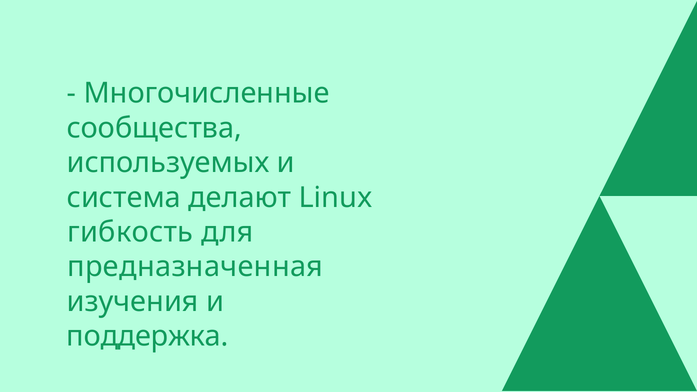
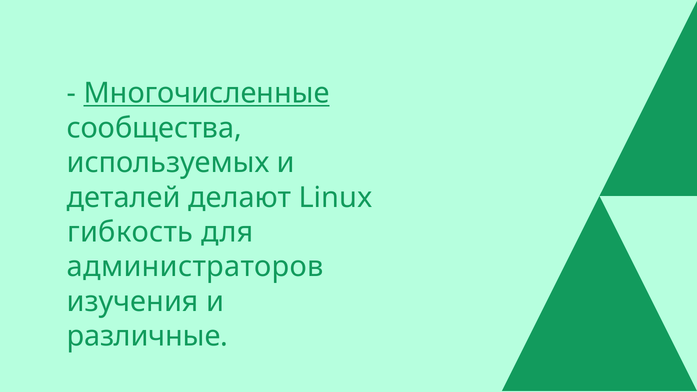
Многочисленные underline: none -> present (207, 93)
система: система -> деталей (124, 198)
предназначенная: предназначенная -> администраторов (195, 267)
поддержка: поддержка -> различные (147, 336)
